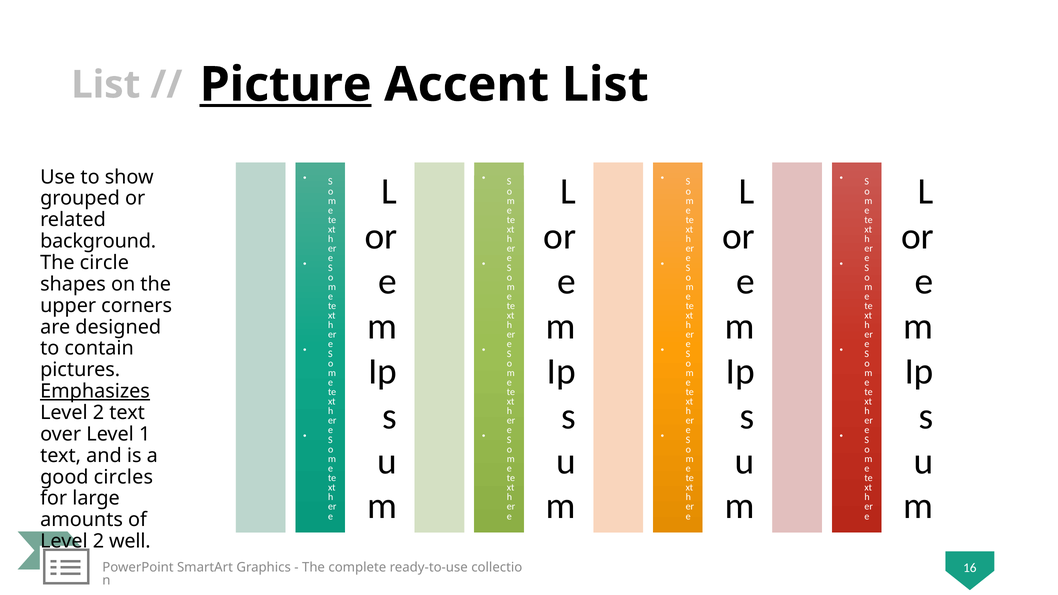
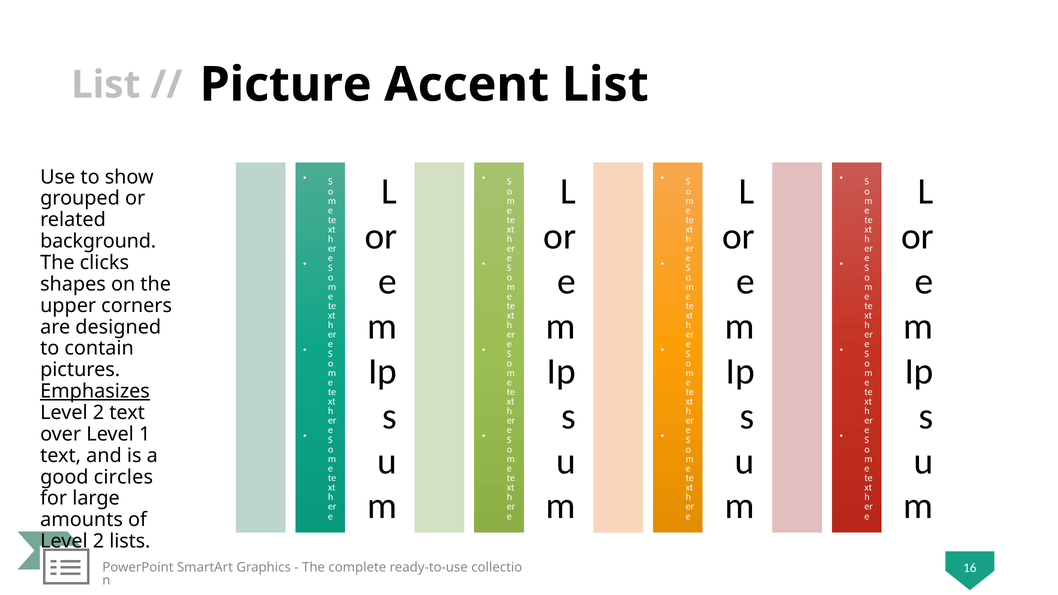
Picture underline: present -> none (286, 85)
circle: circle -> clicks (104, 263)
well: well -> lists (130, 541)
